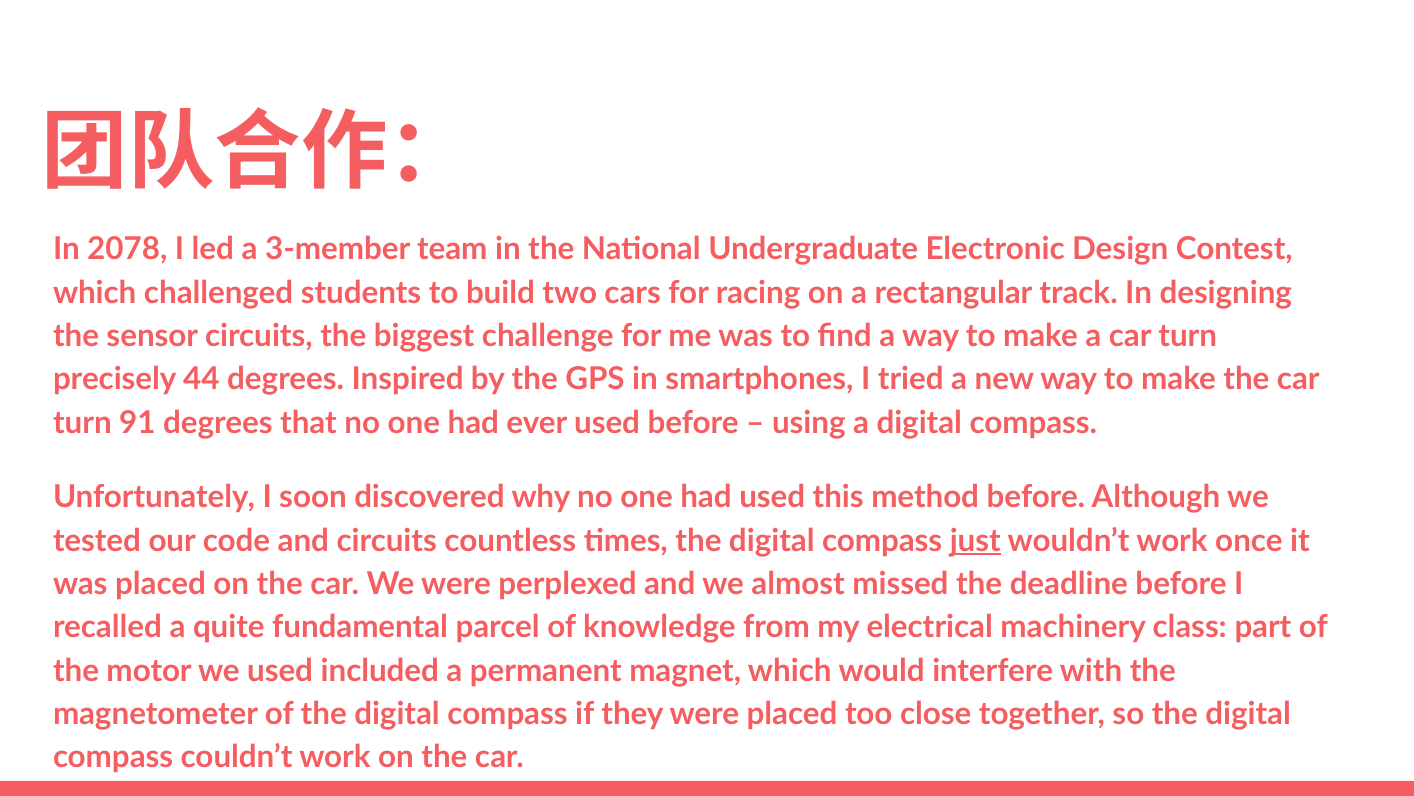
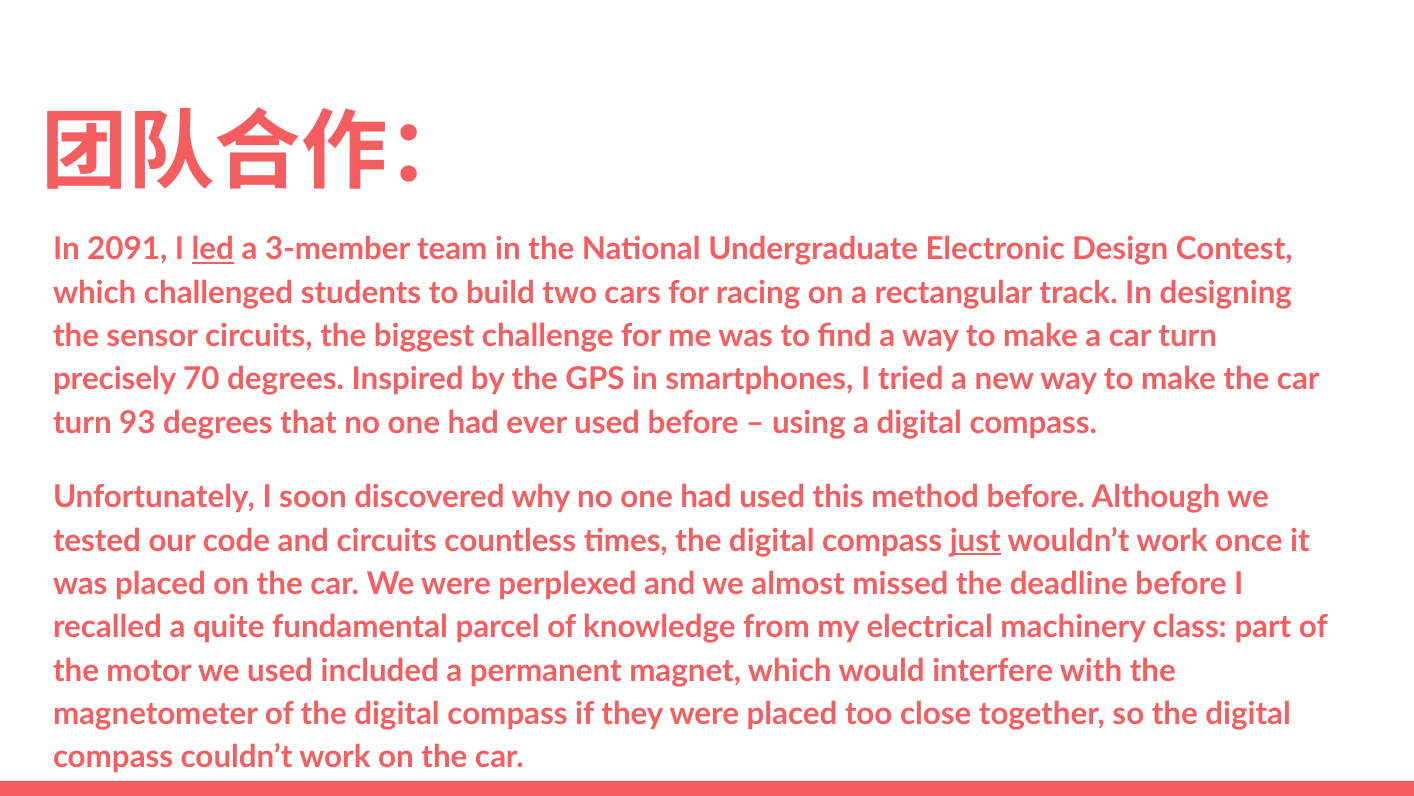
2078: 2078 -> 2091 (127, 249)
led underline: none -> present (213, 249)
44: 44 -> 70 (201, 379)
91: 91 -> 93 (137, 422)
